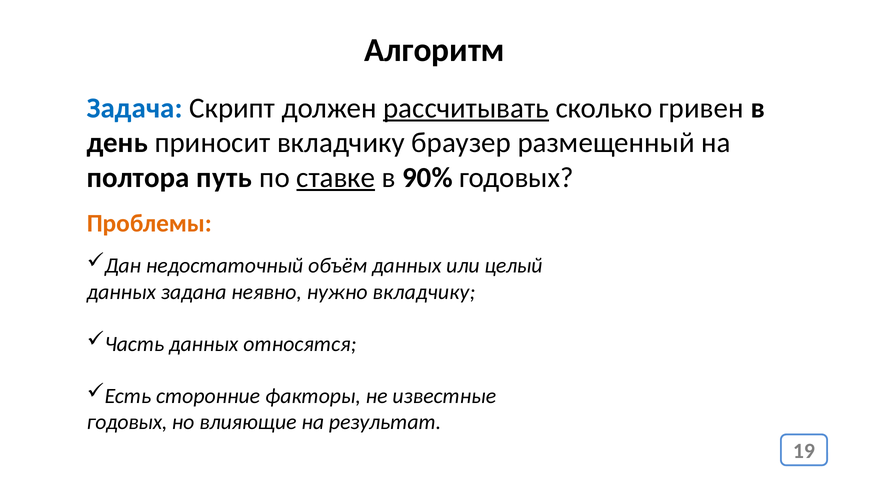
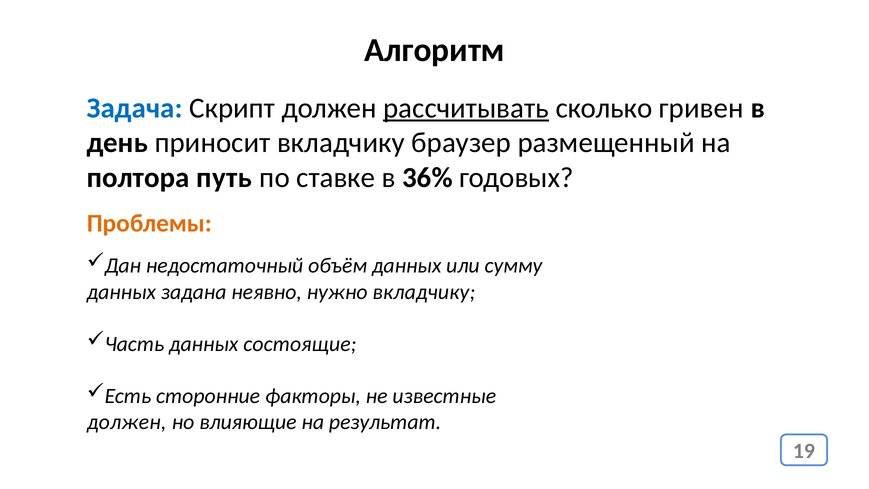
ставке underline: present -> none (336, 177)
90%: 90% -> 36% (427, 177)
целый: целый -> сумму (513, 266)
относятся: относятся -> состоящие (300, 344)
годовых: годовых -> должен (127, 422)
